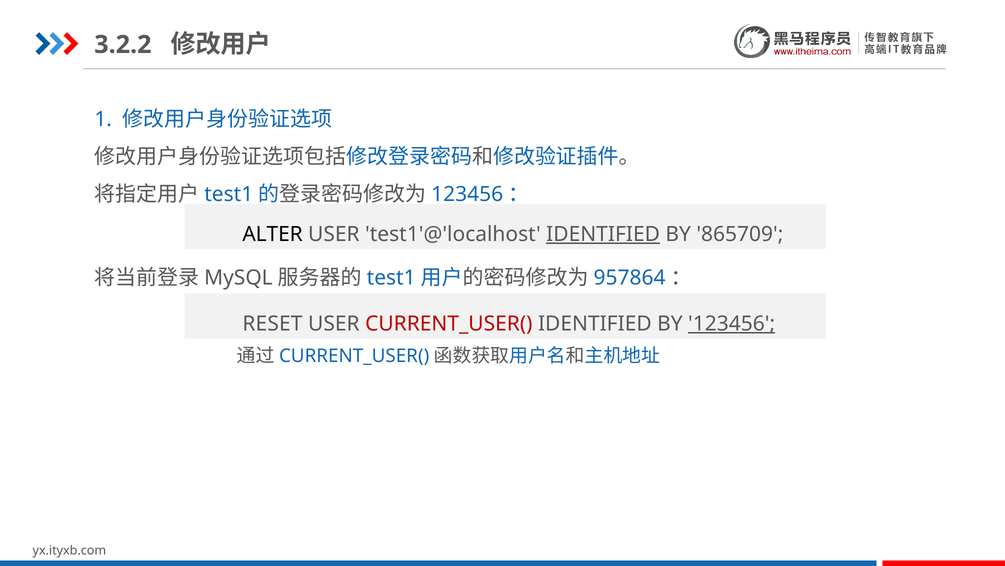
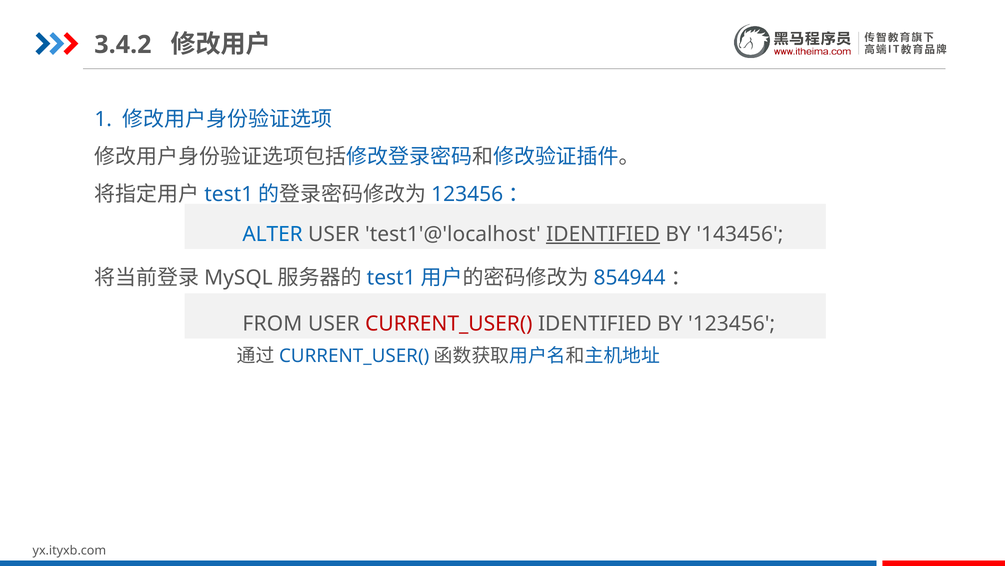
3.2.2: 3.2.2 -> 3.4.2 (123, 45)
ALTER colour: black -> blue (273, 234)
865709: 865709 -> 143456 (740, 234)
957864: 957864 -> 854944 (630, 277)
RESET: RESET -> FROM (272, 323)
123456 underline: present -> none (732, 323)
